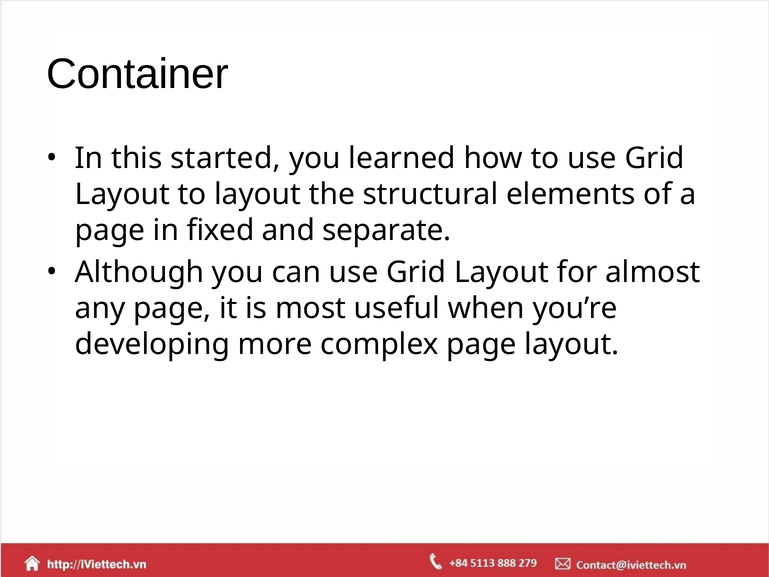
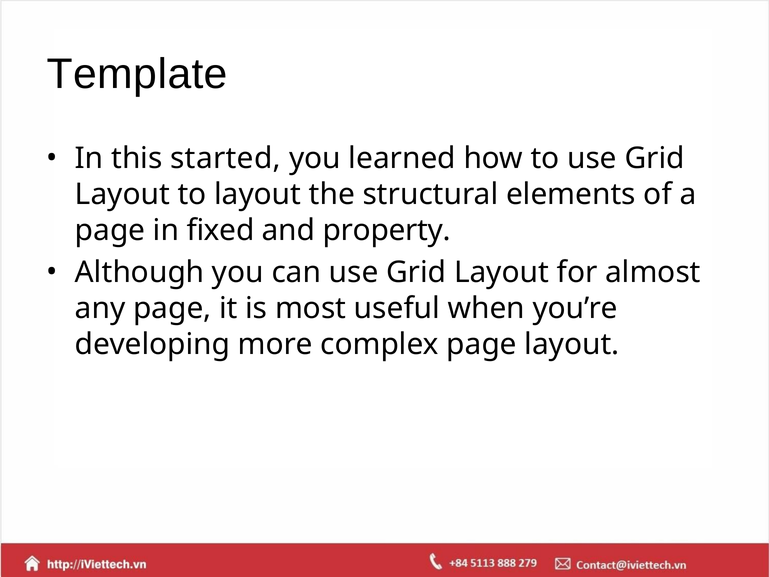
Container: Container -> Template (137, 74)
separate: separate -> property (387, 230)
